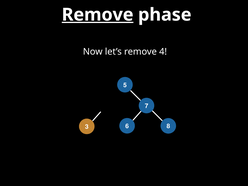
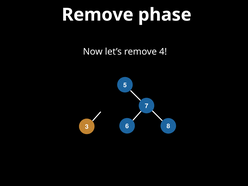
Remove underline: present -> none (98, 15)
